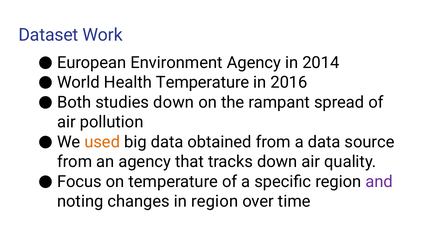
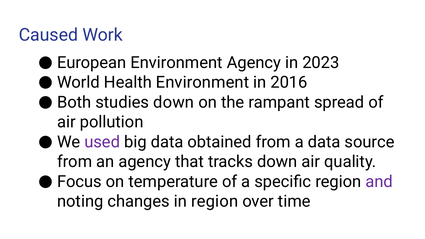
Dataset: Dataset -> Caused (48, 35)
2014: 2014 -> 2023 (321, 63)
Health Temperature: Temperature -> Environment (203, 82)
used colour: orange -> purple (102, 142)
